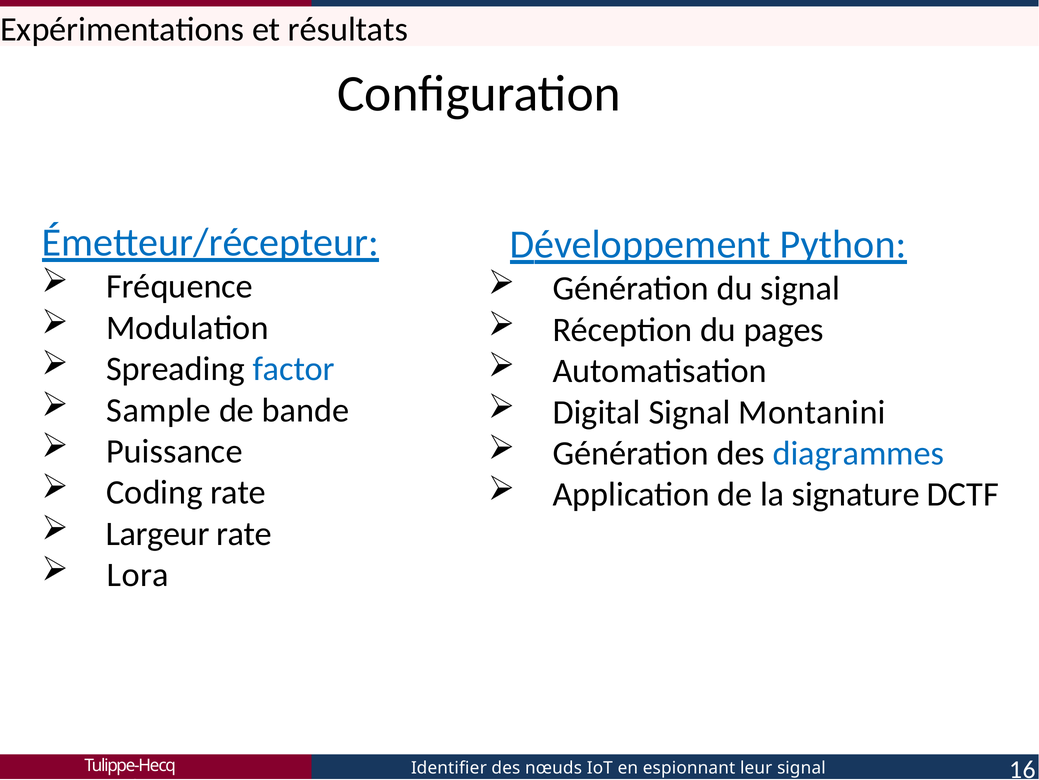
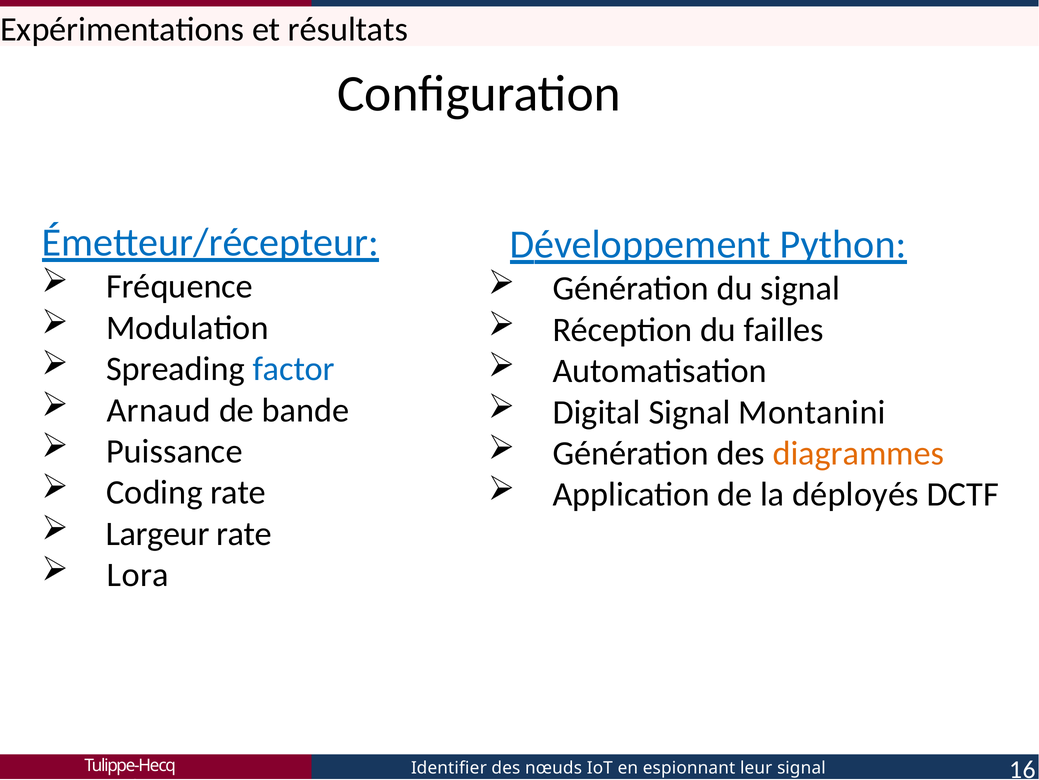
pages: pages -> failles (784, 330)
Sample: Sample -> Arnaud (159, 410)
diagrammes colour: blue -> orange (858, 453)
signature: signature -> déployés (856, 495)
